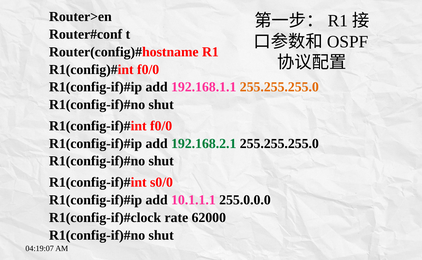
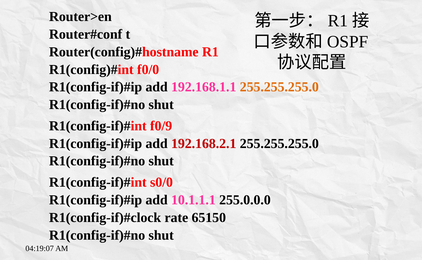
f0/0: f0/0 -> f0/9 (161, 126)
192.168.2.1 colour: green -> red (204, 143)
62000: 62000 -> 65150 (209, 217)
